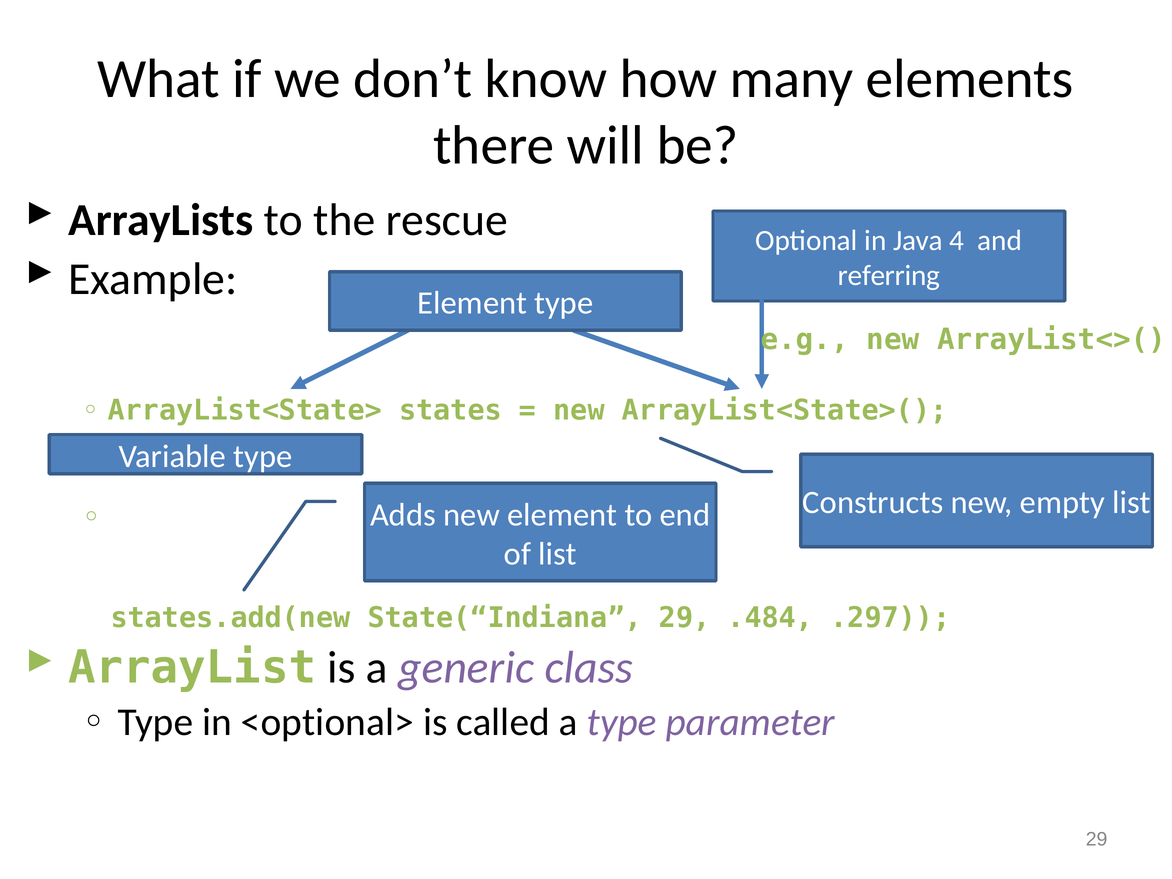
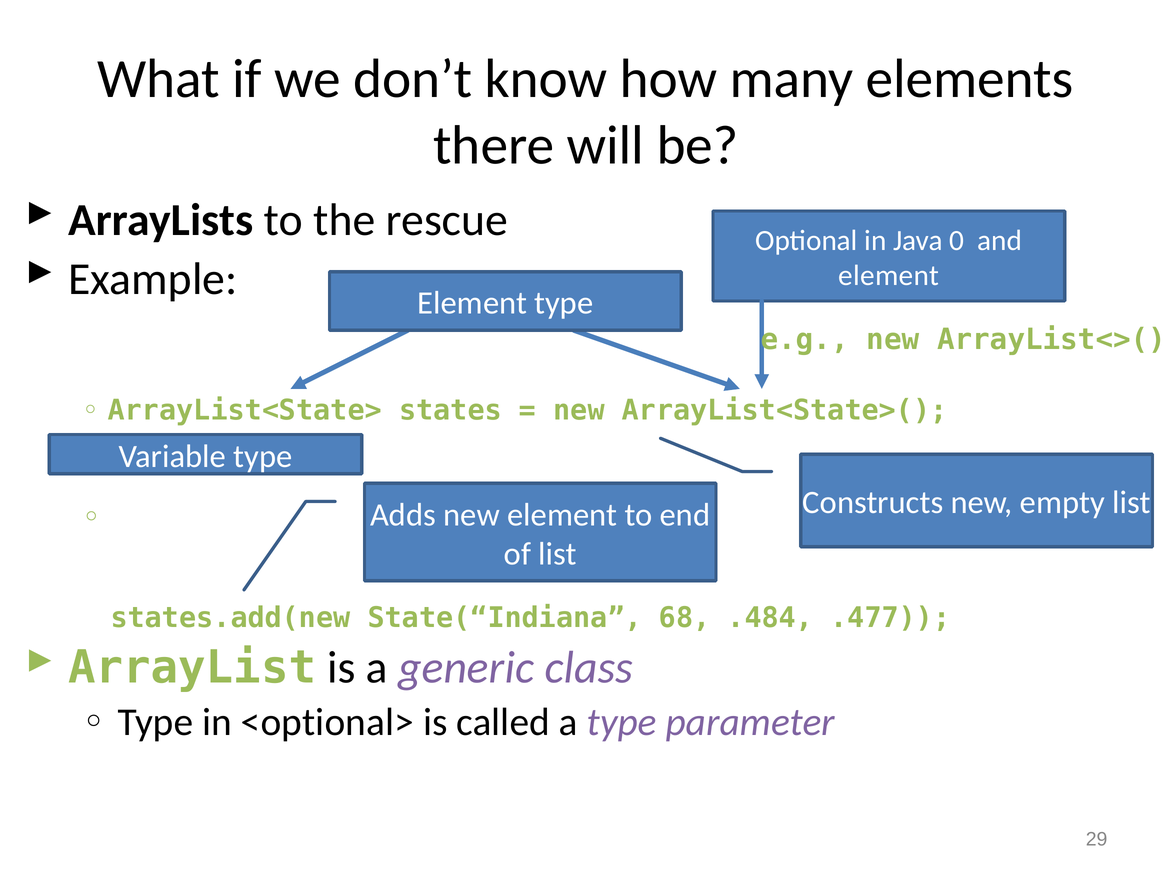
4: 4 -> 0 (957, 240)
referring: referring -> element (889, 276)
State(“Indiana 29: 29 -> 68 (685, 618)
.297: .297 -> .477 (890, 618)
